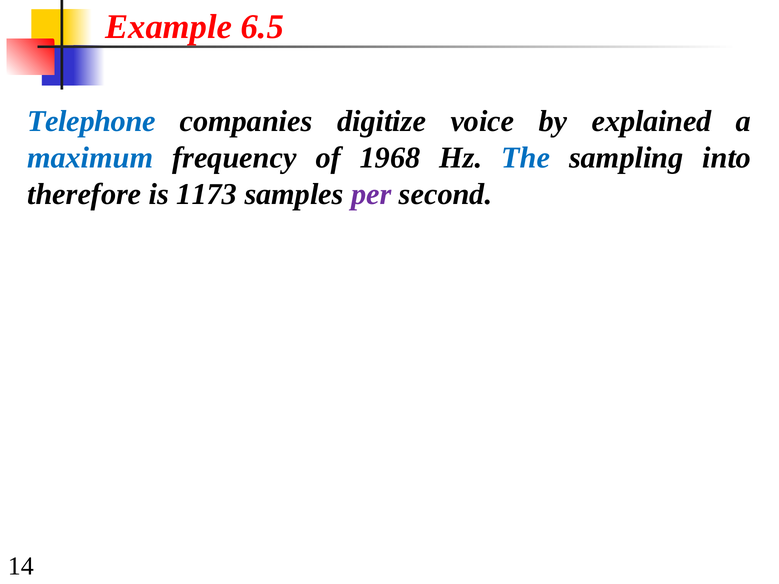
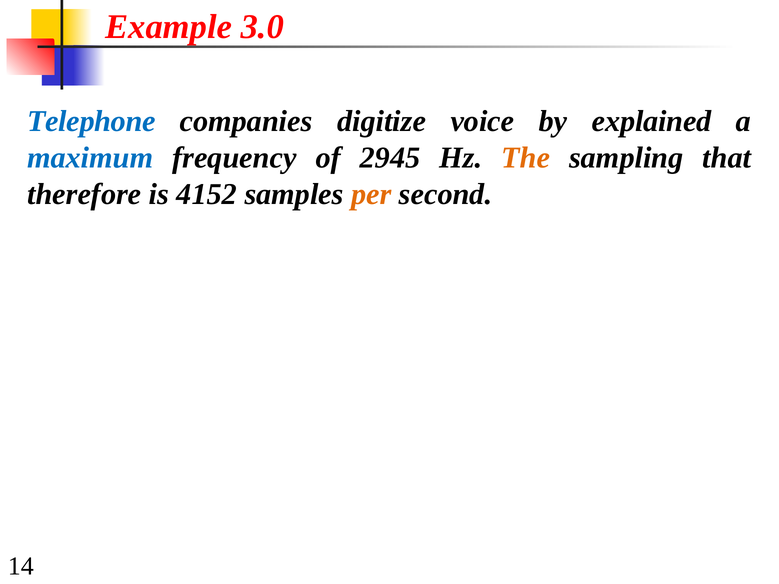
6.5: 6.5 -> 3.0 (262, 27)
1968: 1968 -> 2945 (390, 158)
The colour: blue -> orange (526, 158)
into: into -> that (727, 158)
1173: 1173 -> 4152 (207, 194)
per colour: purple -> orange (371, 194)
